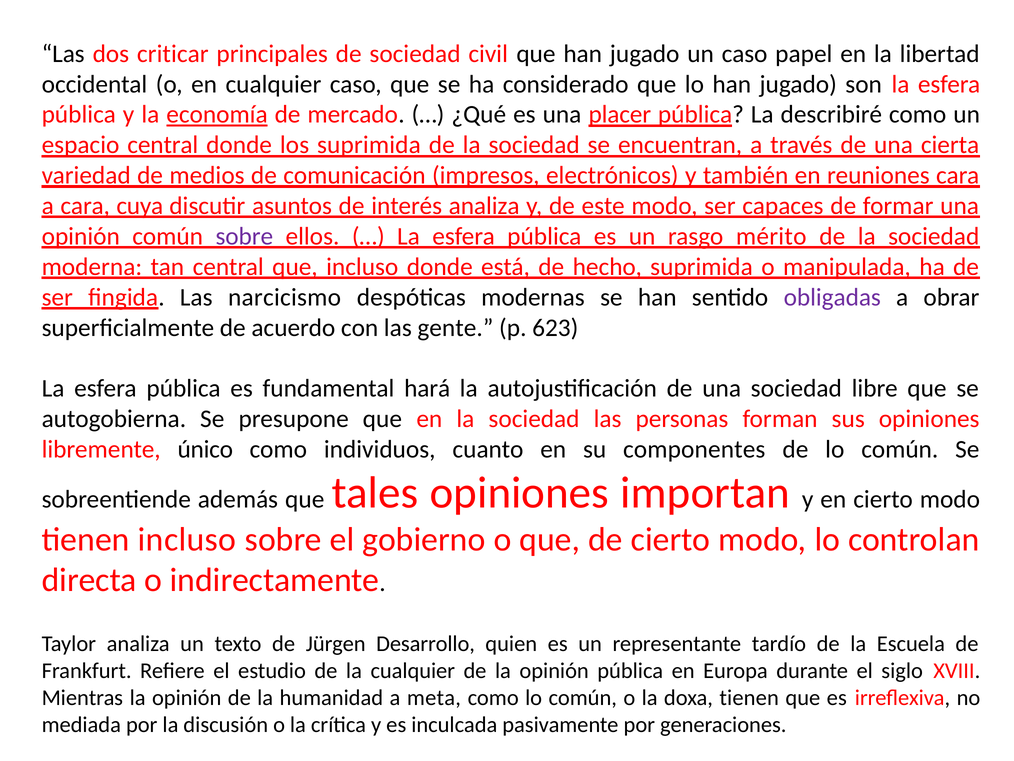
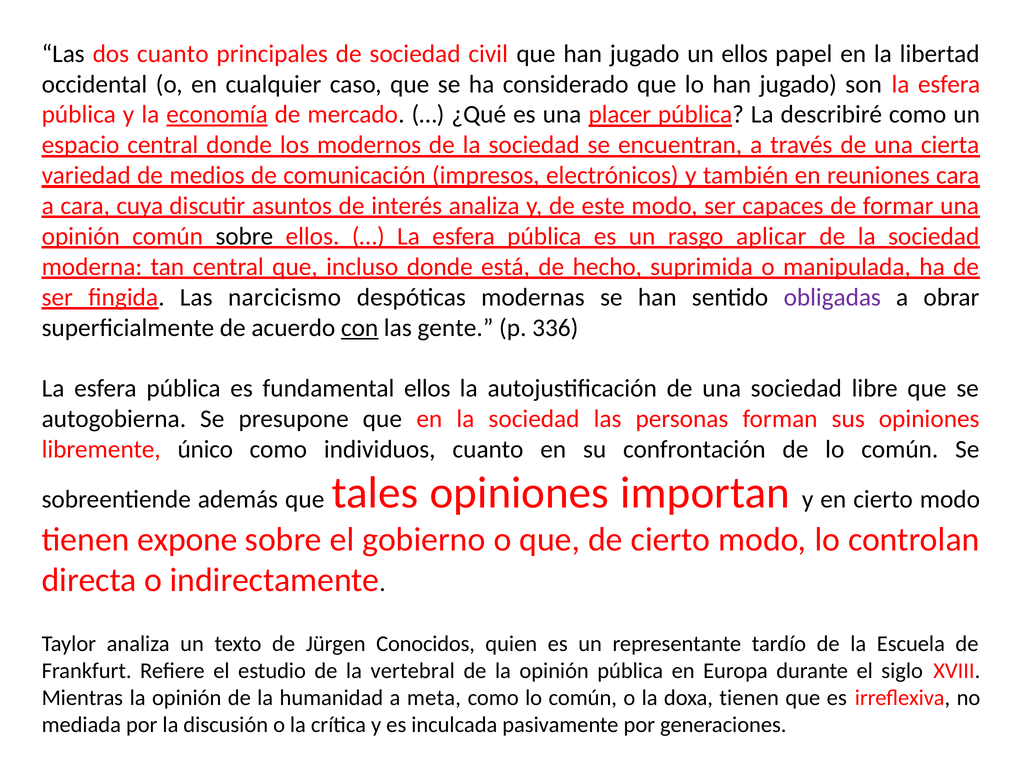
dos criticar: criticar -> cuanto (173, 54)
un caso: caso -> ellos (745, 54)
los suprimida: suprimida -> modernos (369, 145)
sobre colour: purple -> black (244, 236)
mérito: mérito -> aplicar (771, 236)
con underline: none -> present (360, 327)
623: 623 -> 336 (555, 327)
fundamental hará: hará -> ellos (427, 388)
componentes: componentes -> confrontación (694, 449)
tienen incluso: incluso -> expone (187, 539)
Desarrollo: Desarrollo -> Conocidos (426, 643)
la cualquier: cualquier -> vertebral (413, 670)
